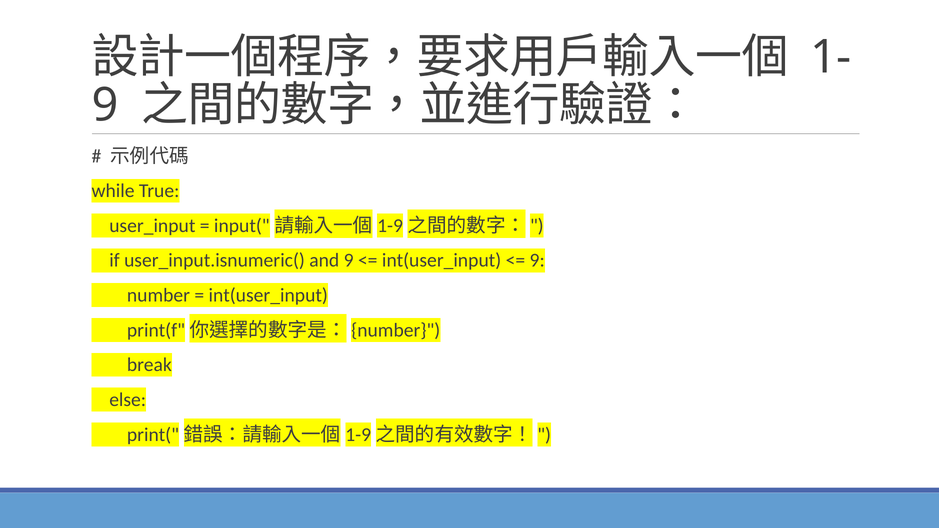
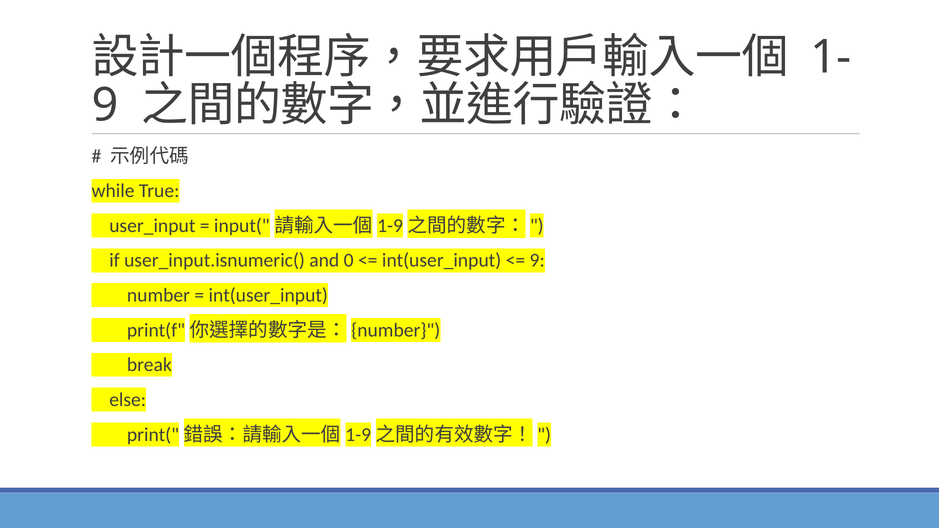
and 9: 9 -> 0 (349, 261)
